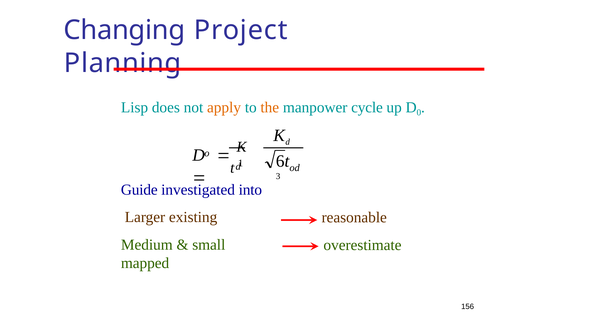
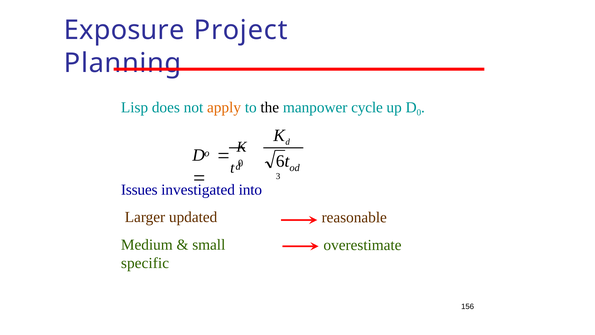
Changing: Changing -> Exposure (124, 30)
the colour: orange -> black (270, 107)
t 1: 1 -> 0 (241, 163)
Guide: Guide -> Issues (139, 189)
existing: existing -> updated (193, 217)
mapped: mapped -> specific (145, 263)
